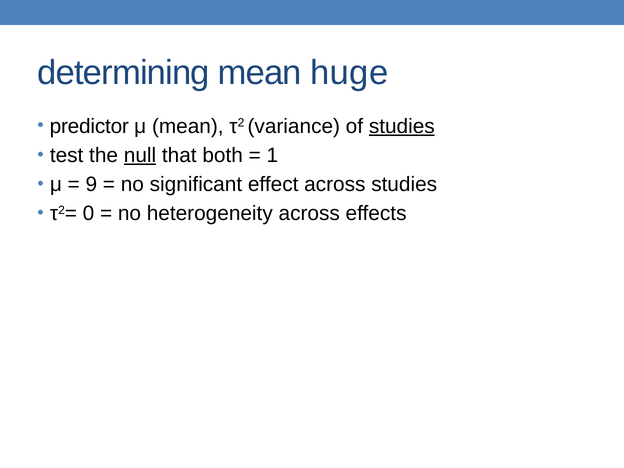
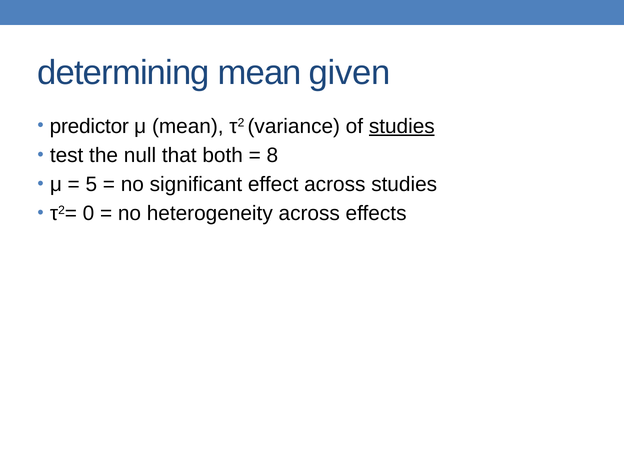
huge: huge -> given (350, 73)
null underline: present -> none (140, 155)
1: 1 -> 8 (272, 155)
9: 9 -> 5 (91, 184)
